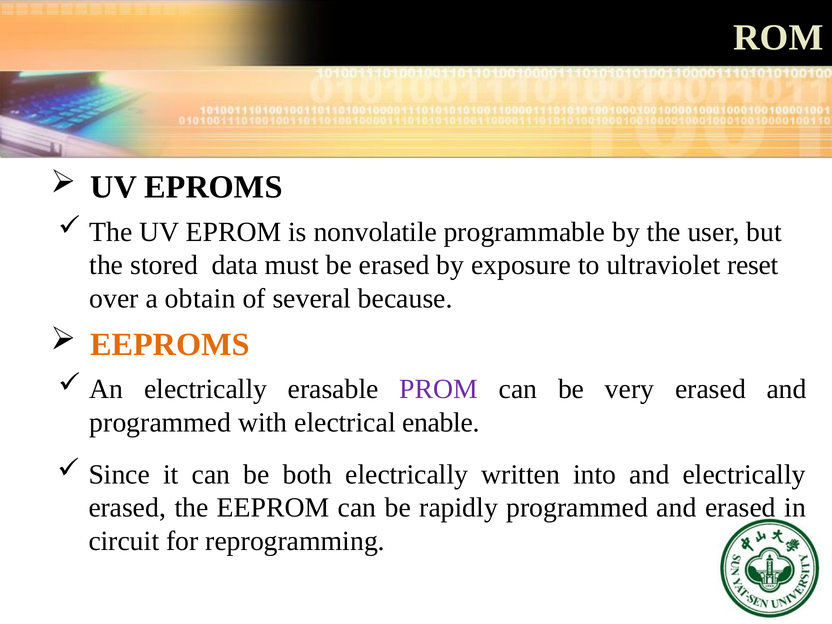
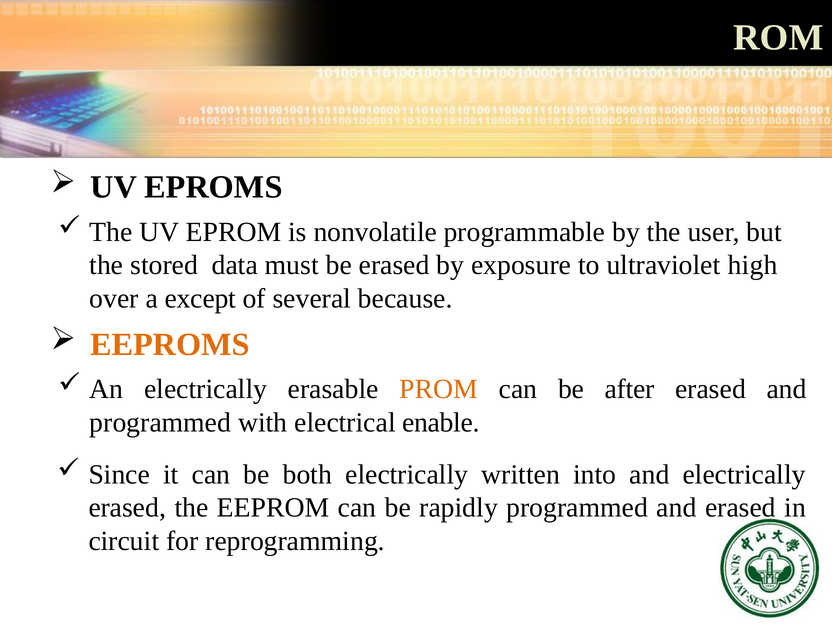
reset: reset -> high (753, 265)
obtain: obtain -> except (200, 299)
PROM colour: purple -> orange (439, 389)
very: very -> after (630, 389)
